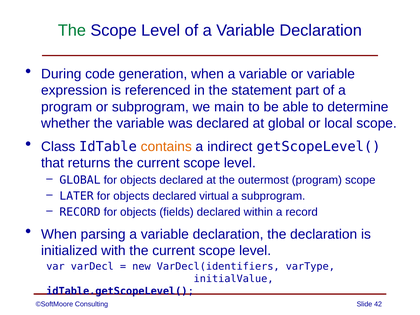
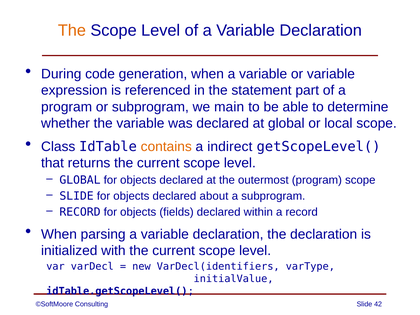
The colour: green -> orange (72, 31)
LATER: LATER -> SLIDE (77, 196)
virtual: virtual -> about (214, 196)
